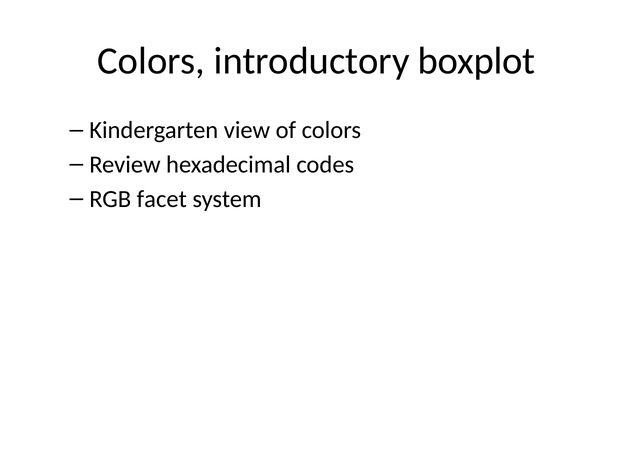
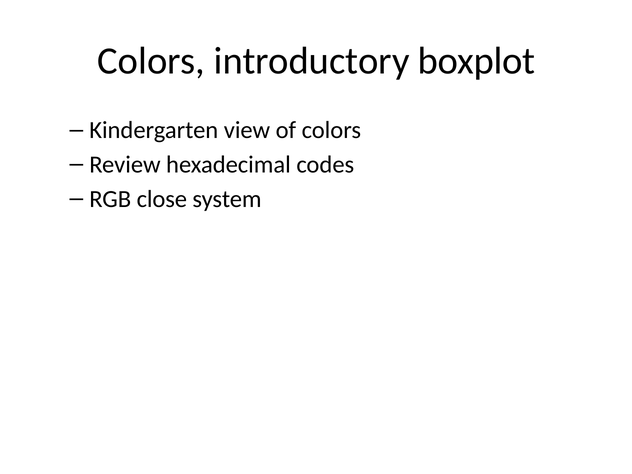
facet: facet -> close (162, 199)
